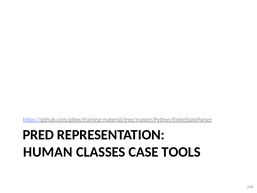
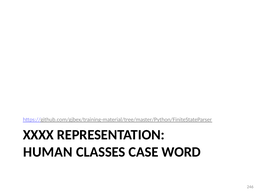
PRED: PRED -> XXXX (38, 135)
TOOLS: TOOLS -> WORD (181, 152)
